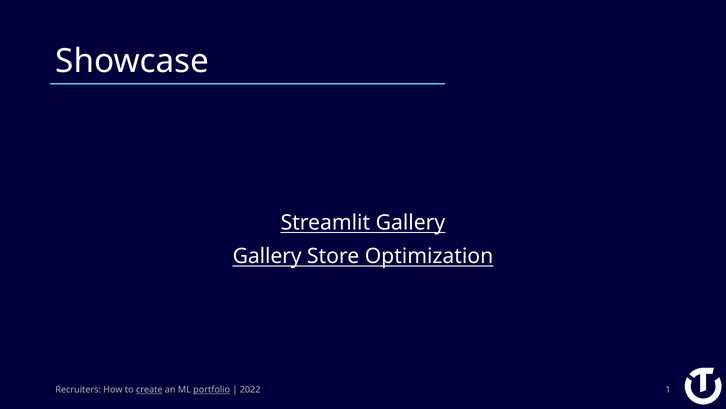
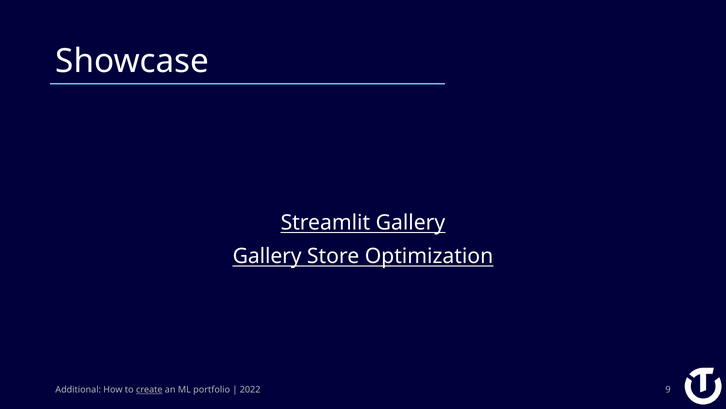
Recruiters: Recruiters -> Additional (78, 389)
portfolio underline: present -> none (212, 389)
1: 1 -> 9 (668, 389)
